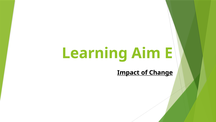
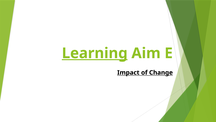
Learning underline: none -> present (95, 53)
